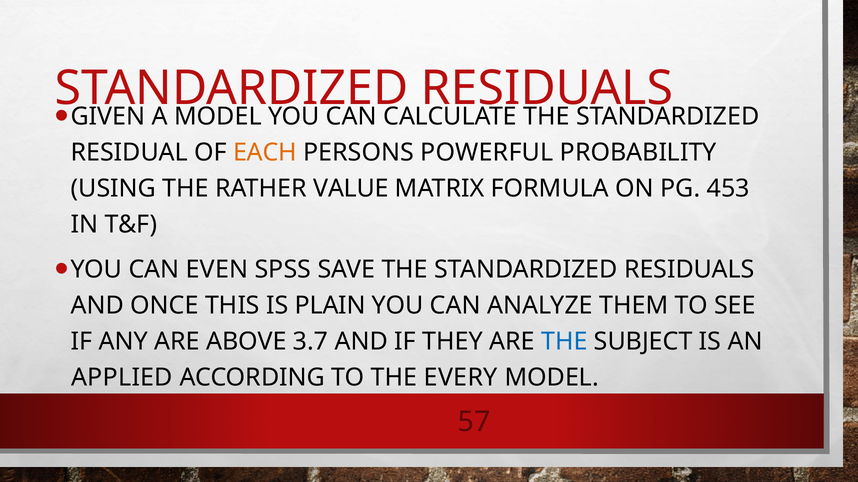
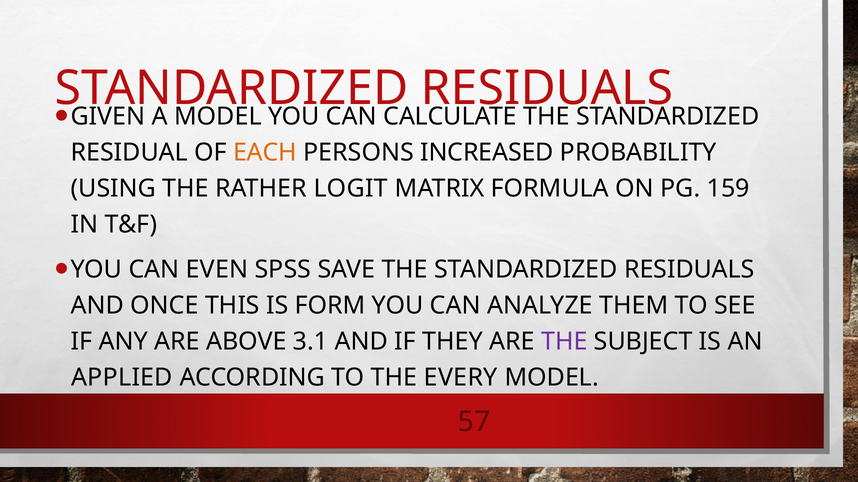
POWERFUL: POWERFUL -> INCREASED (487, 153)
VALUE: VALUE -> LOGIT (351, 189)
453: 453 -> 159 (728, 189)
PLAIN: PLAIN -> FORM (330, 306)
3.7: 3.7 -> 3.1 (311, 342)
THE colour: blue -> purple (564, 342)
